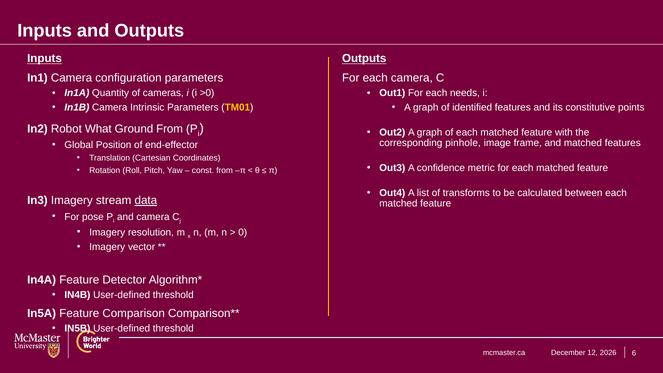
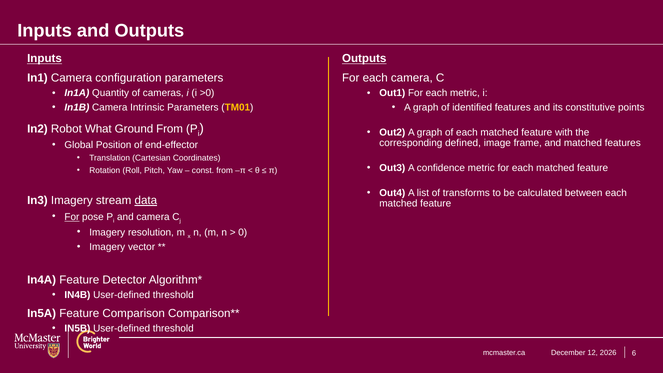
each needs: needs -> metric (465, 93)
pinhole: pinhole -> defined (463, 143)
For underline: none -> present (72, 217)
